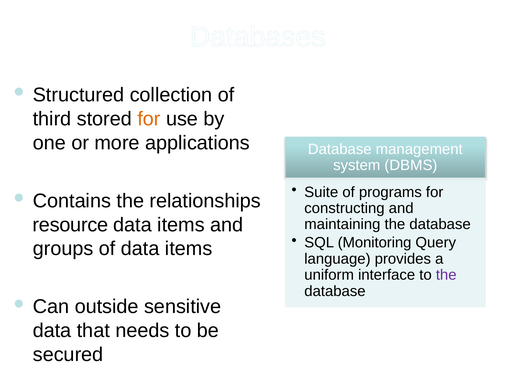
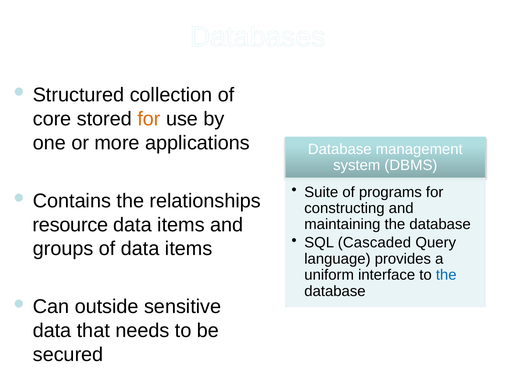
third: third -> core (52, 119)
Monitoring: Monitoring -> Cascaded (374, 242)
the colour: purple -> blue (446, 274)
